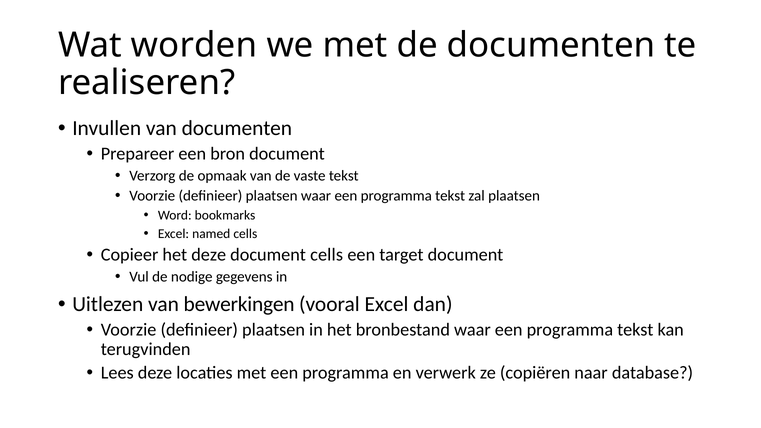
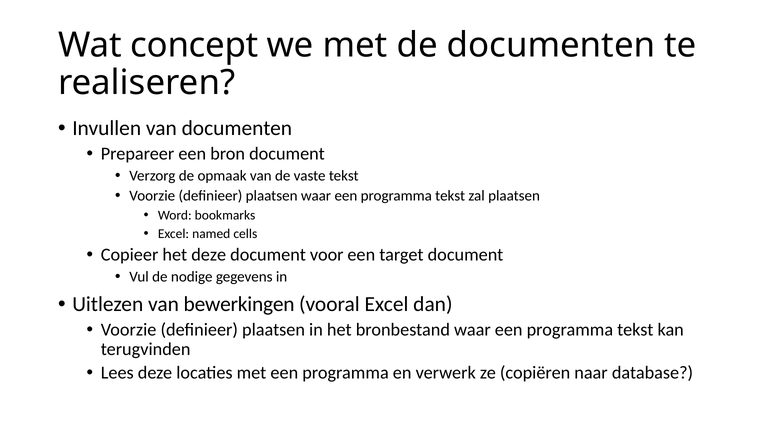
worden: worden -> concept (194, 45)
document cells: cells -> voor (327, 255)
